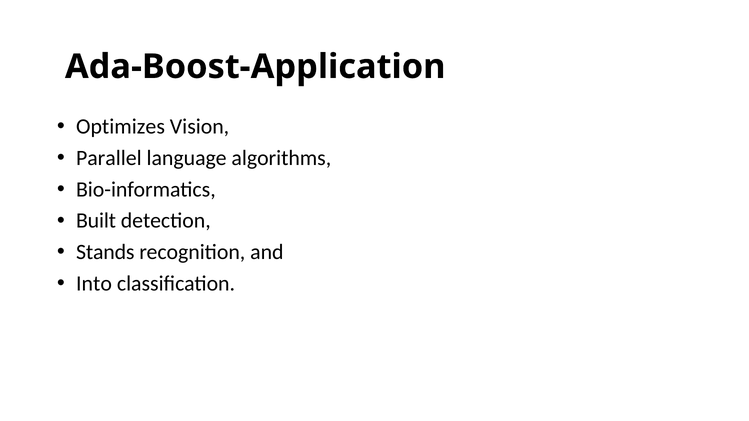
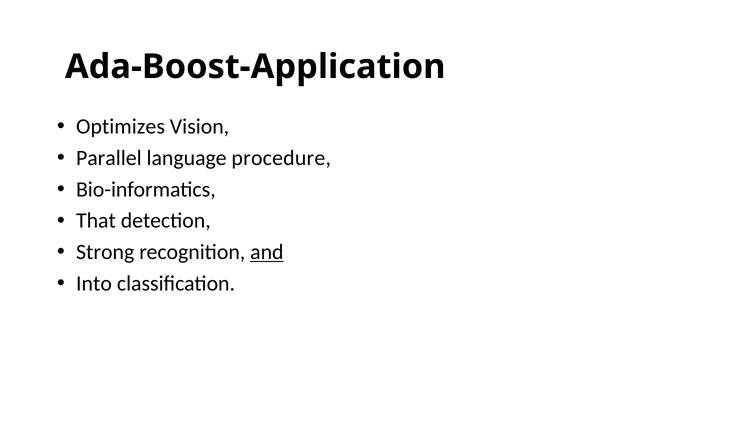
algorithms: algorithms -> procedure (281, 158)
Built: Built -> That (96, 221)
Stands: Stands -> Strong (105, 252)
and underline: none -> present (267, 252)
